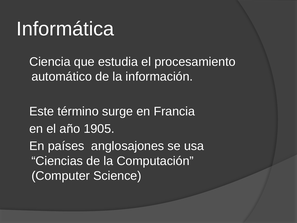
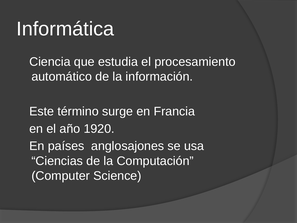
1905: 1905 -> 1920 (99, 129)
